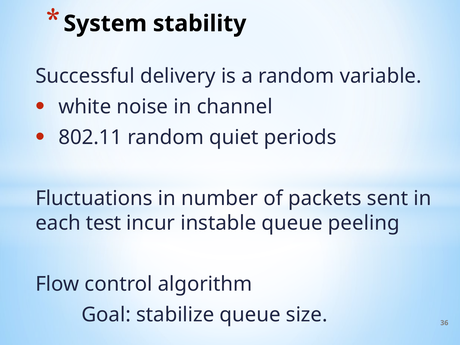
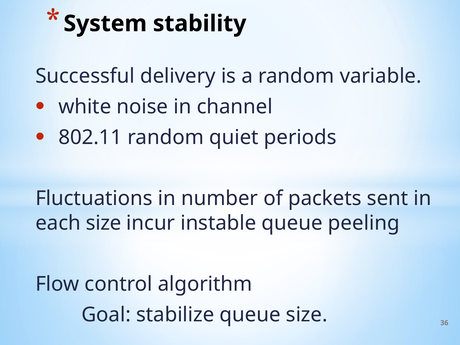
each test: test -> size (104, 223)
